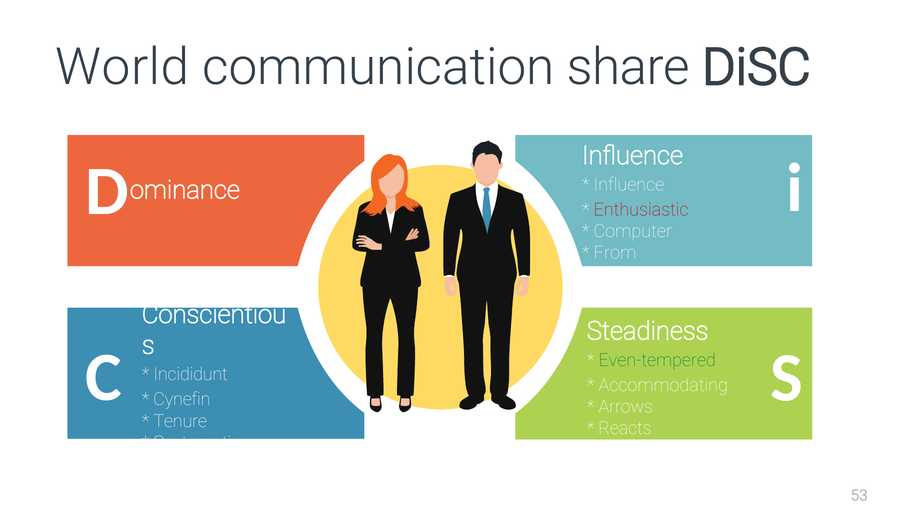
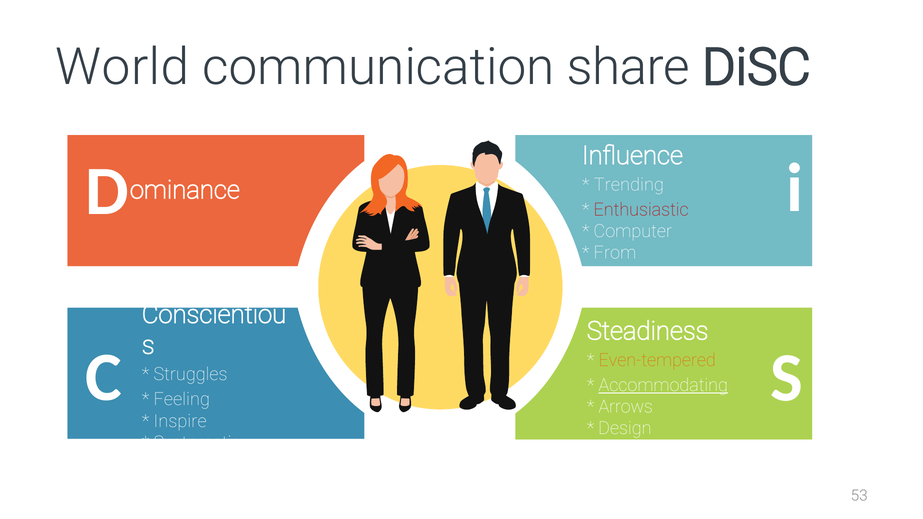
Influence: Influence -> Trending (629, 185)
Even-tempered colour: green -> orange (657, 360)
Incididunt: Incididunt -> Struggles (190, 375)
Accommodating underline: none -> present (663, 386)
Cynefin: Cynefin -> Feeling (182, 400)
Tenure: Tenure -> Inspire (180, 421)
Reacts: Reacts -> Design (625, 429)
